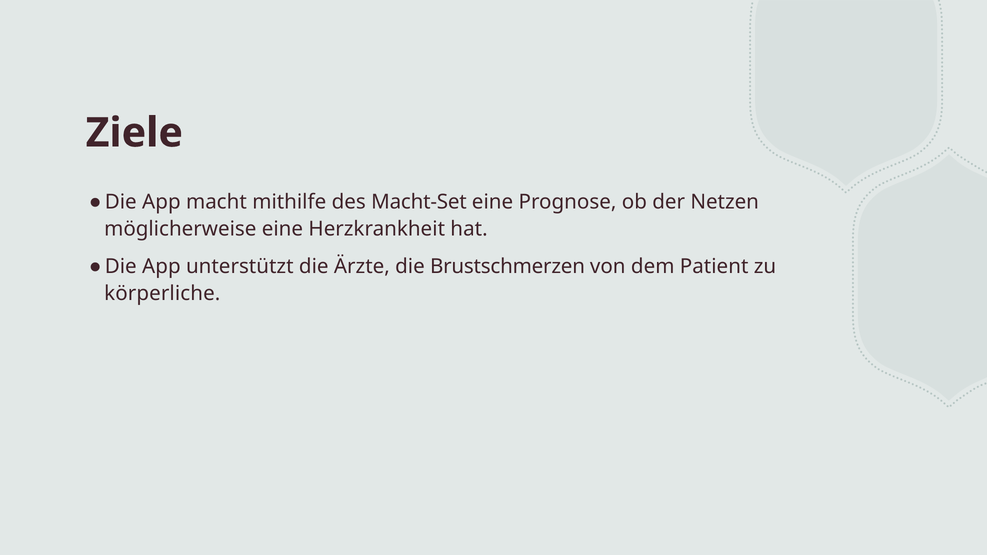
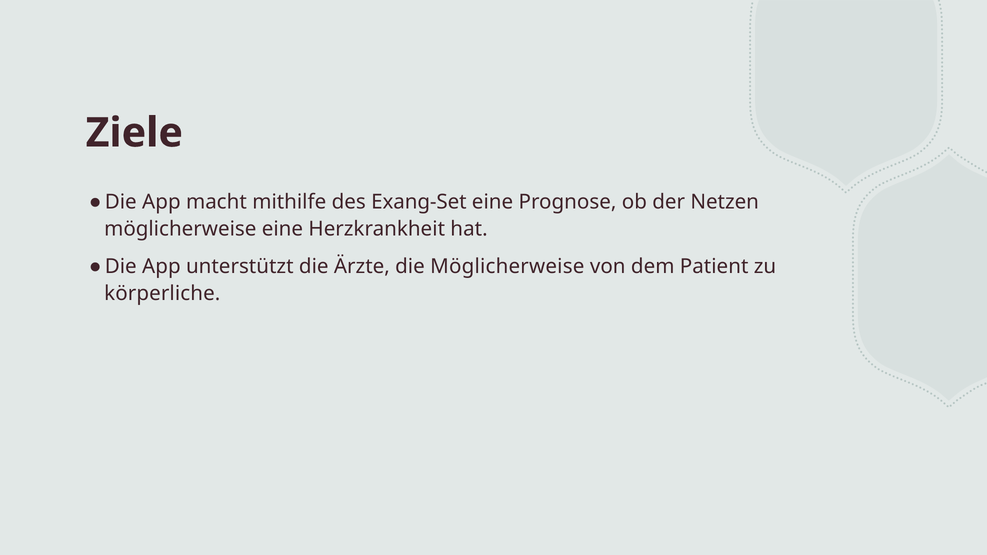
Macht-Set: Macht-Set -> Exang-Set (419, 202)
die Brustschmerzen: Brustschmerzen -> Möglicherweise (507, 266)
